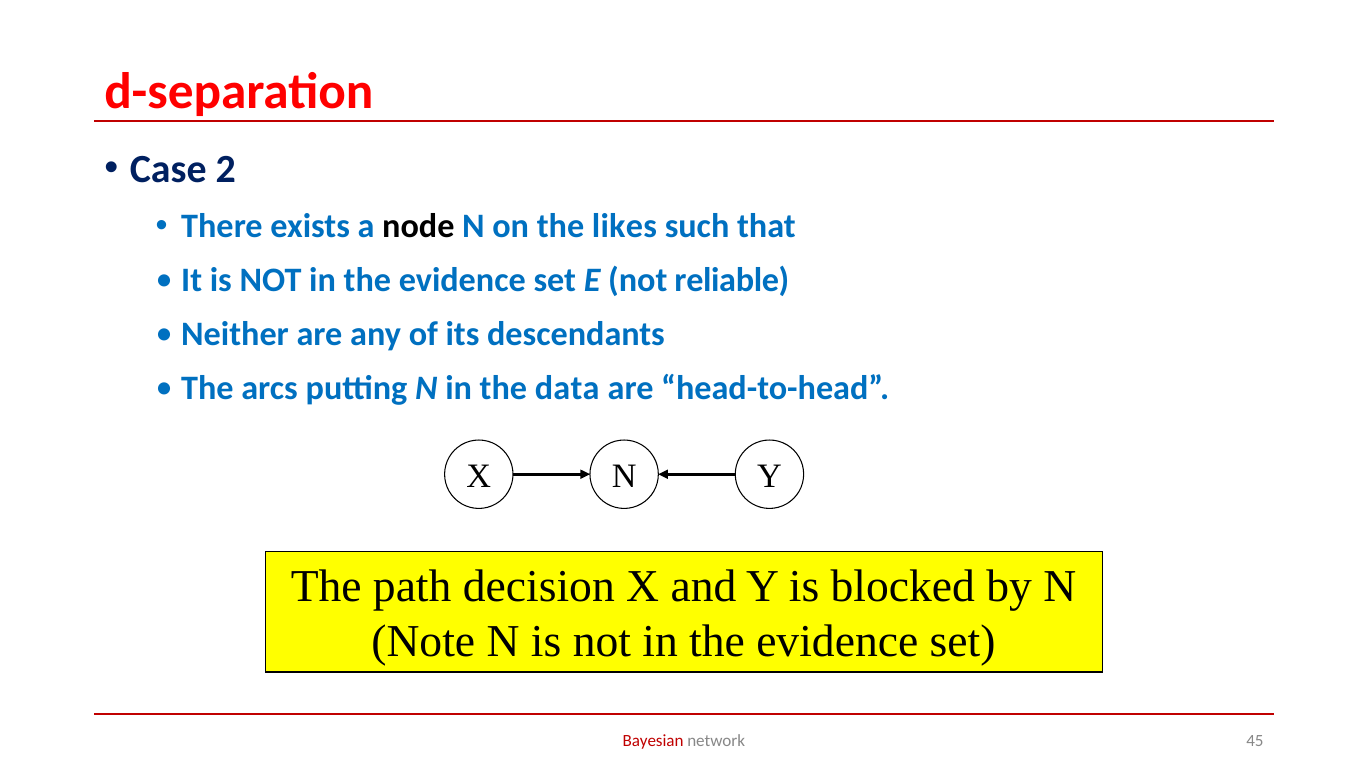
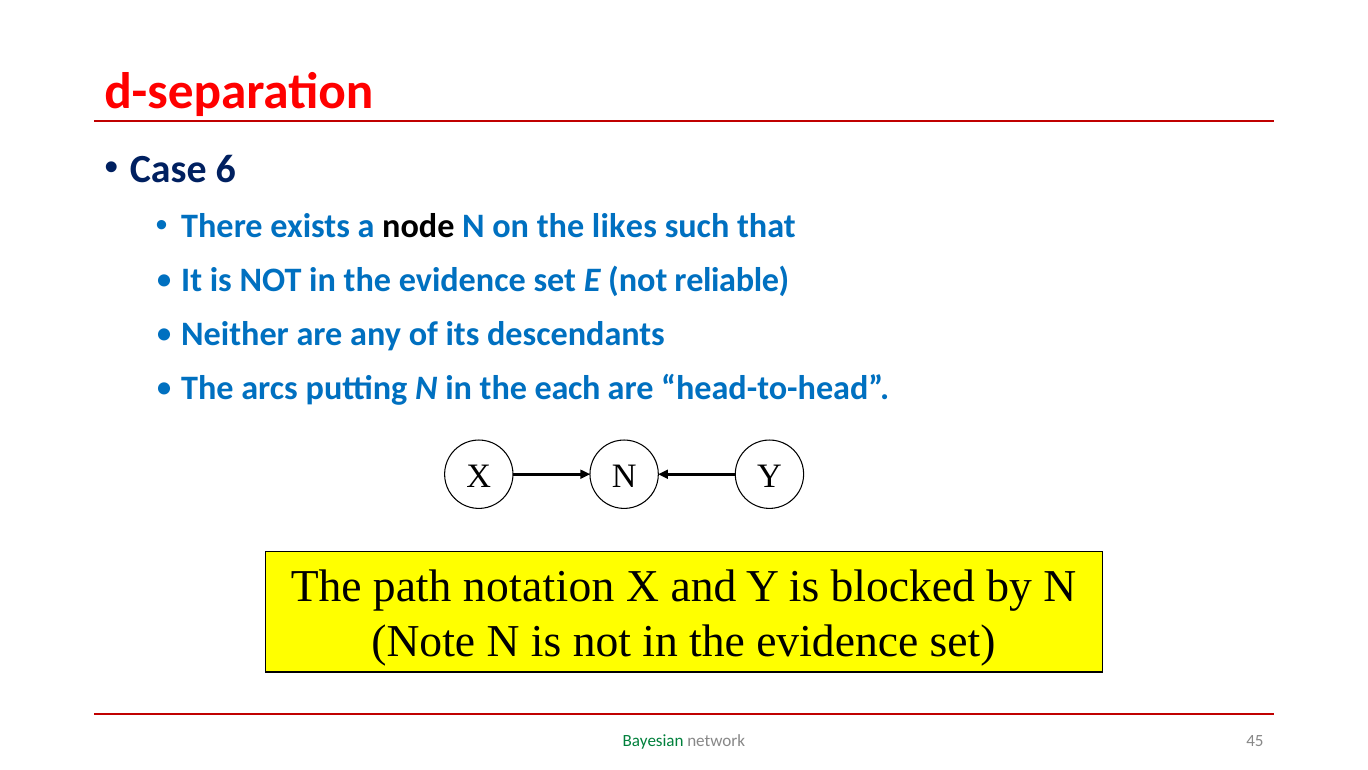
2: 2 -> 6 (226, 169)
data: data -> each (568, 388)
decision: decision -> notation (539, 586)
Bayesian colour: red -> green (653, 741)
